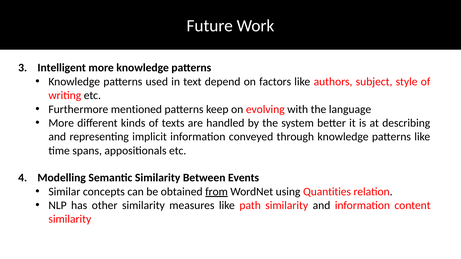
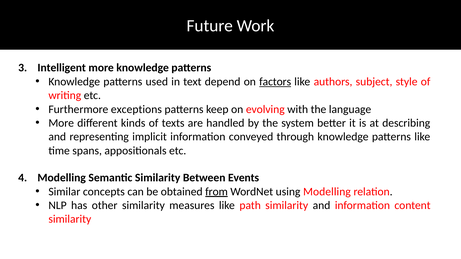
factors underline: none -> present (275, 82)
mentioned: mentioned -> exceptions (136, 109)
using Quantities: Quantities -> Modelling (327, 192)
